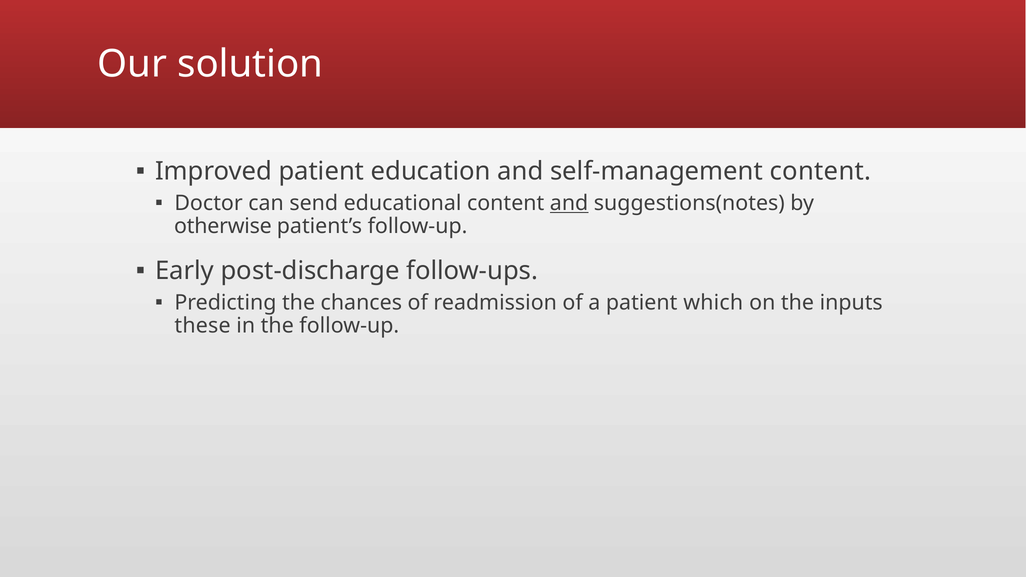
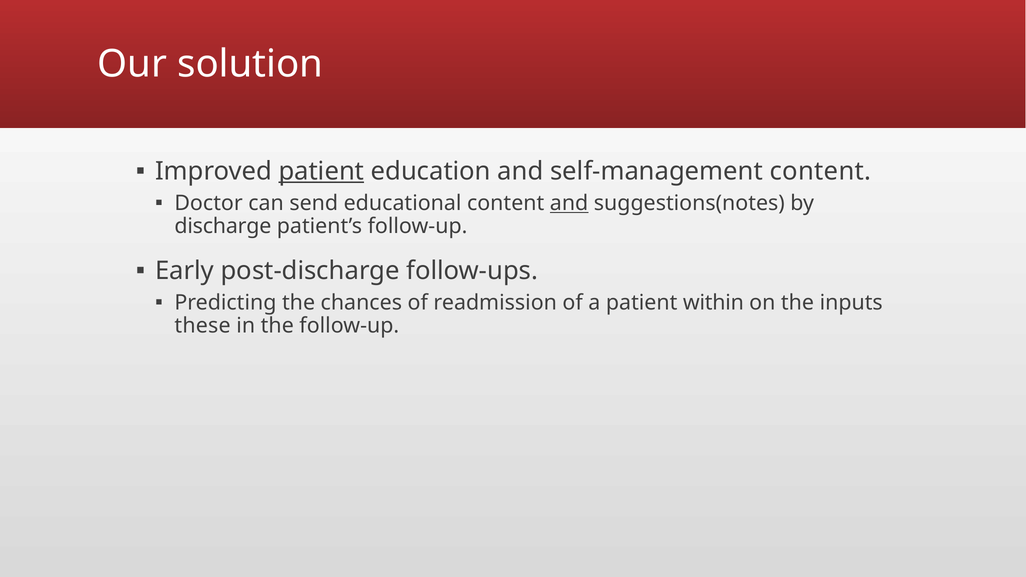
patient underline: none -> present (321, 171)
otherwise: otherwise -> discharge (223, 226)
which: which -> within (713, 303)
